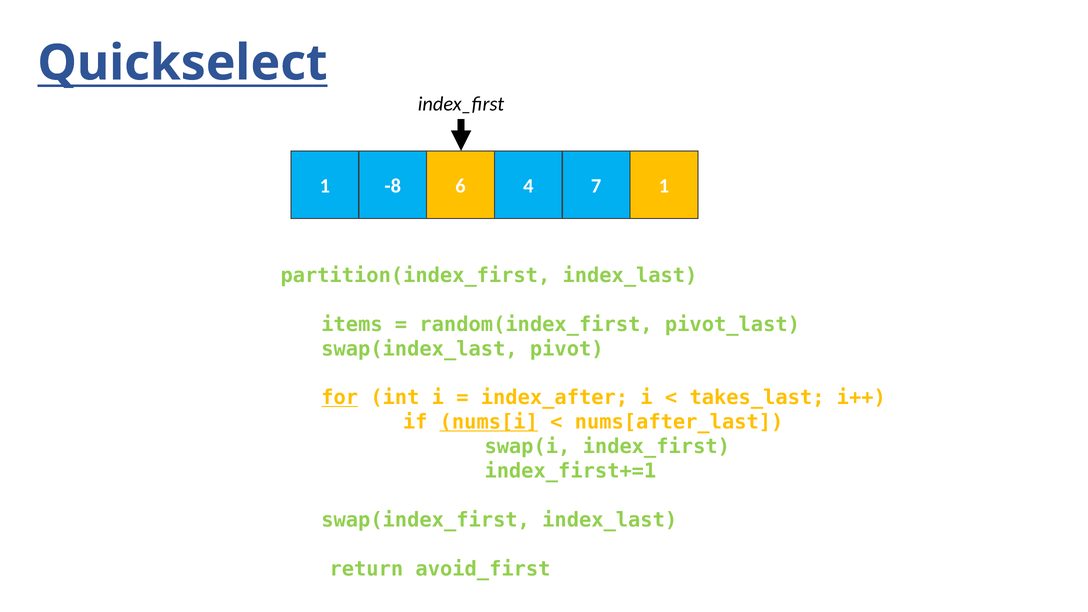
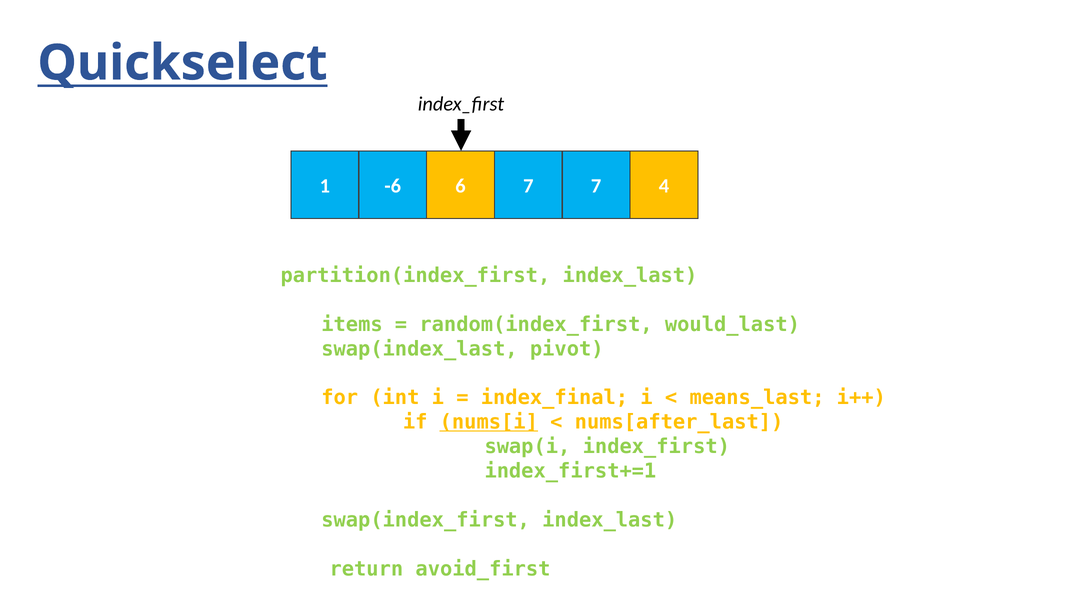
-8: -8 -> -6 (393, 186)
6 4: 4 -> 7 (528, 186)
7 1: 1 -> 4 (664, 186)
pivot_last: pivot_last -> would_last (732, 324)
for underline: present -> none (340, 398)
index_after: index_after -> index_final (554, 398)
takes_last: takes_last -> means_last (757, 398)
